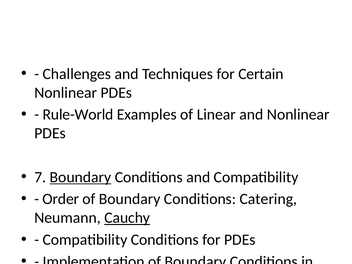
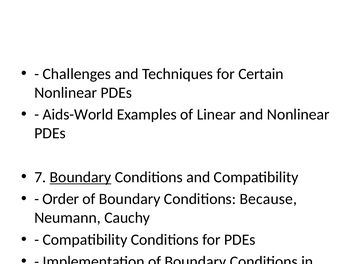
Rule-World: Rule-World -> Aids-World (78, 115)
Catering: Catering -> Because (268, 199)
Cauchy underline: present -> none (127, 218)
